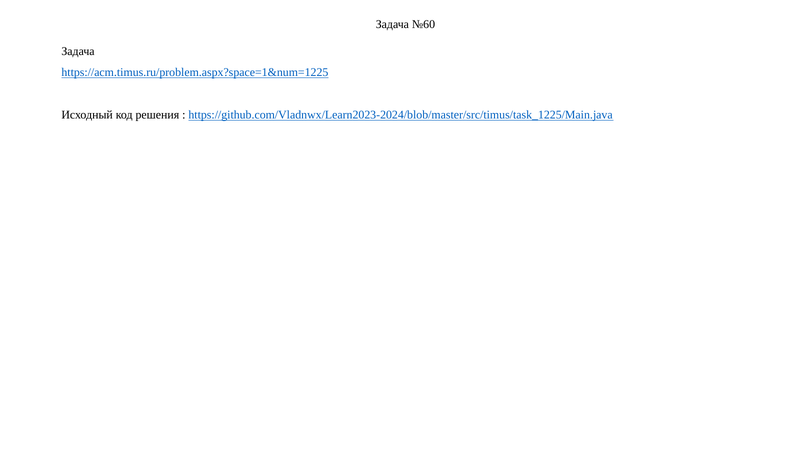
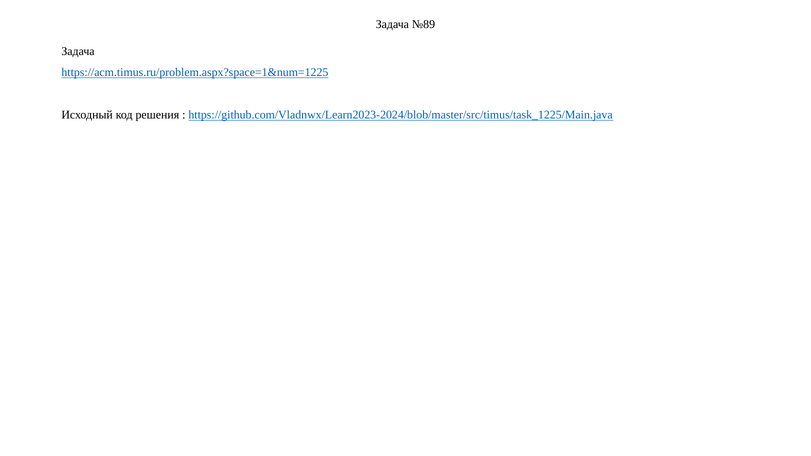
№60: №60 -> №89 (424, 24)
